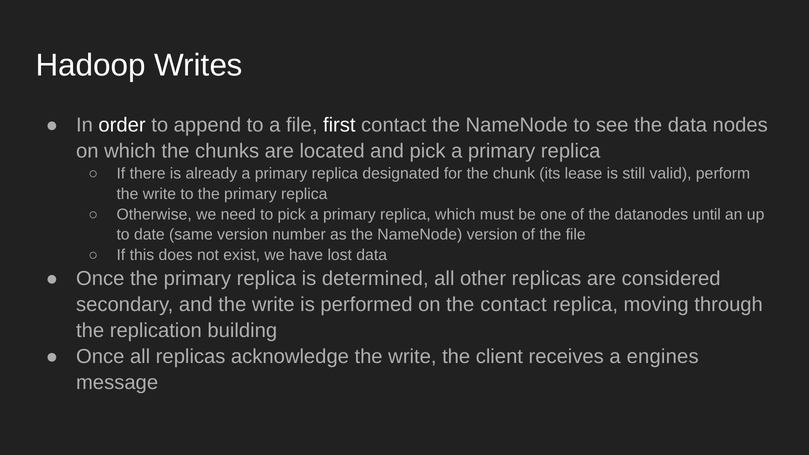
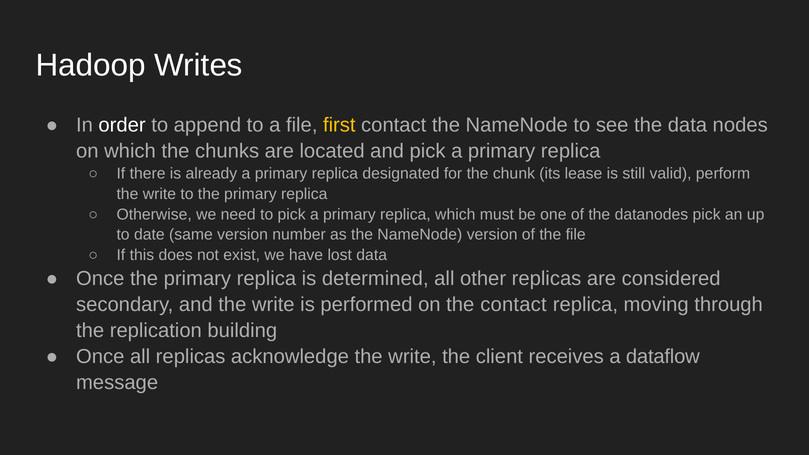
first colour: white -> yellow (339, 125)
datanodes until: until -> pick (707, 214)
engines: engines -> dataflow (663, 357)
